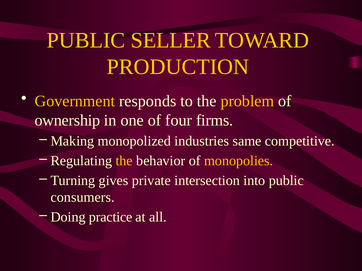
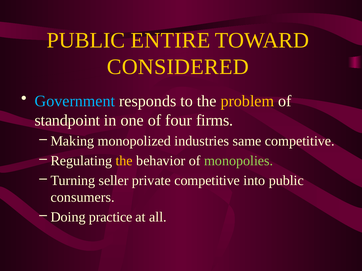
SELLER: SELLER -> ENTIRE (171, 40)
PRODUCTION: PRODUCTION -> CONSIDERED (178, 67)
Government colour: yellow -> light blue (75, 101)
ownership: ownership -> standpoint (67, 121)
monopolies colour: yellow -> light green (239, 161)
gives: gives -> seller (114, 181)
private intersection: intersection -> competitive (207, 181)
